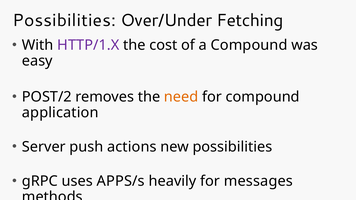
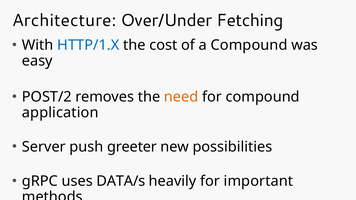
Possibilities: Possibilities -> Architecture (64, 20)
HTTP/1.X colour: purple -> blue (88, 45)
actions: actions -> greeter (132, 147)
APPS/s: APPS/s -> DATA/s (121, 181)
messages: messages -> important (258, 181)
